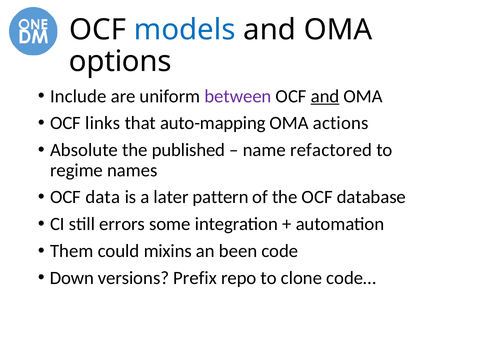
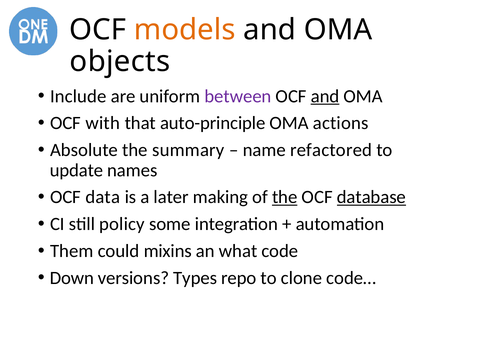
models colour: blue -> orange (185, 30)
options: options -> objects (120, 61)
links: links -> with (103, 123)
auto-mapping: auto-mapping -> auto-principle (213, 123)
published: published -> summary (188, 150)
regime: regime -> update (77, 170)
pattern: pattern -> making (220, 197)
the underline: none -> present (285, 197)
database underline: none -> present (371, 197)
errors: errors -> policy (122, 224)
been: been -> what (238, 251)
Prefix: Prefix -> Types (195, 278)
